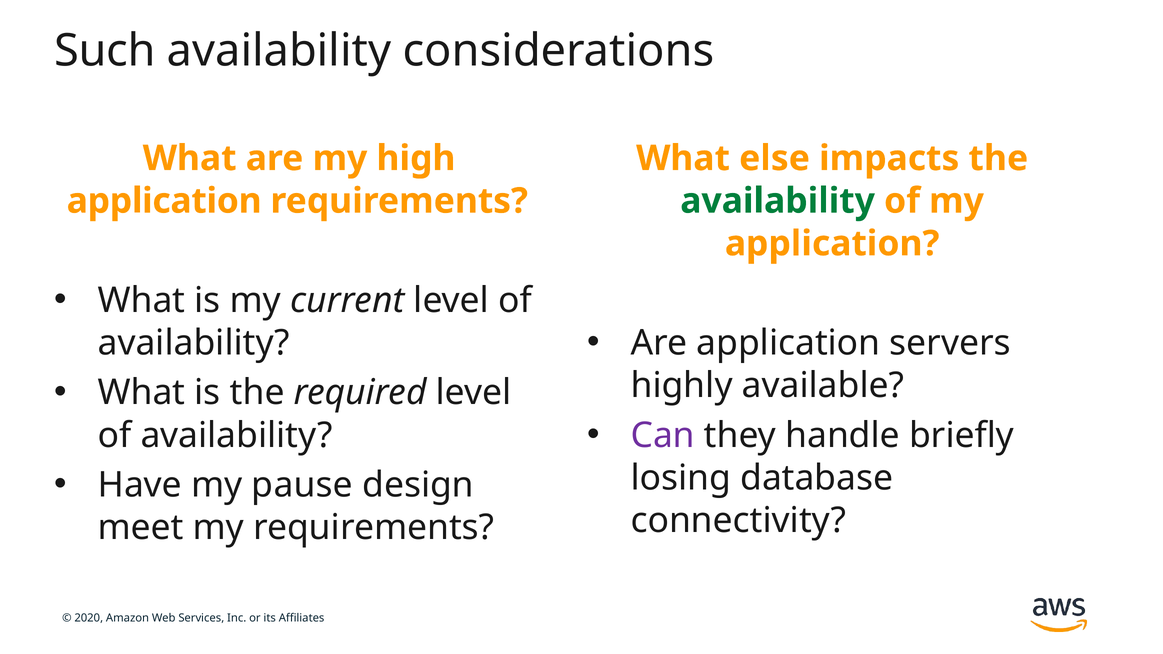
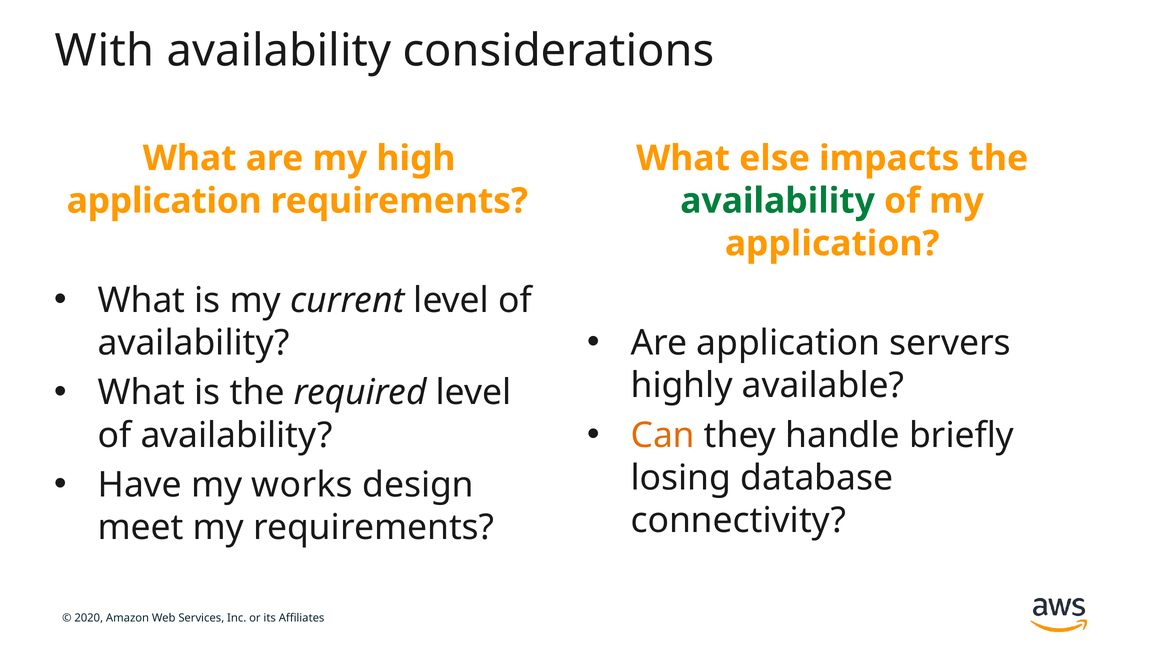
Such: Such -> With (105, 51)
Can colour: purple -> orange (663, 435)
pause: pause -> works (302, 485)
